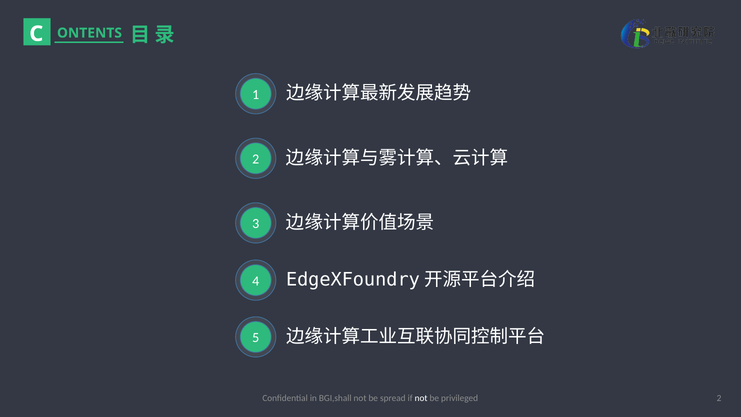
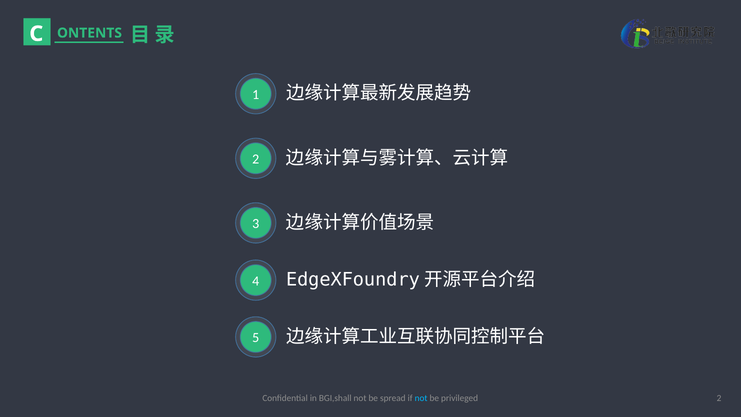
not colour: white -> light blue (421, 398)
